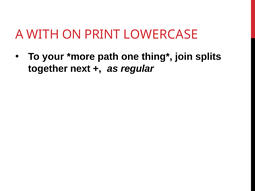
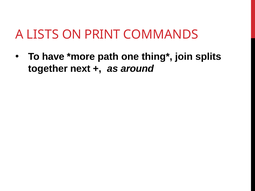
WITH: WITH -> LISTS (43, 34)
LOWERCASE: LOWERCASE -> COMMANDS (161, 34)
your: your -> have (53, 57)
regular: regular -> around (137, 69)
